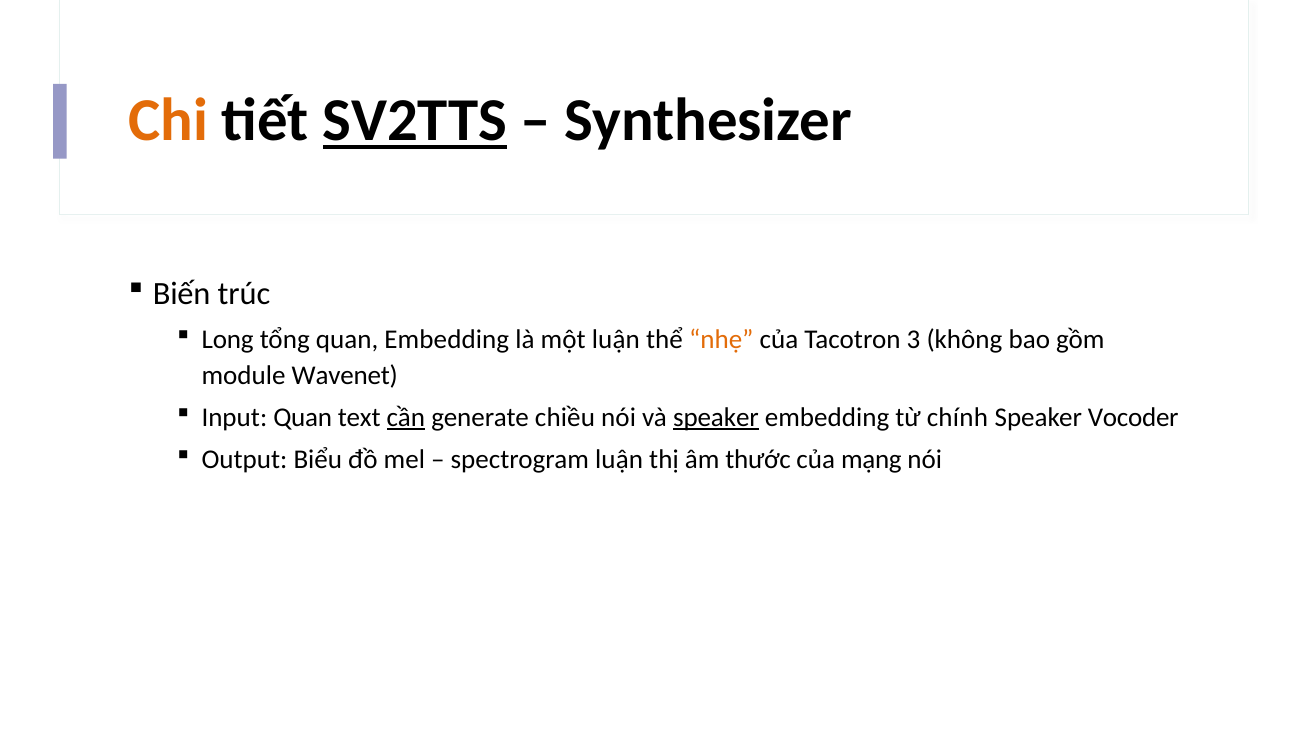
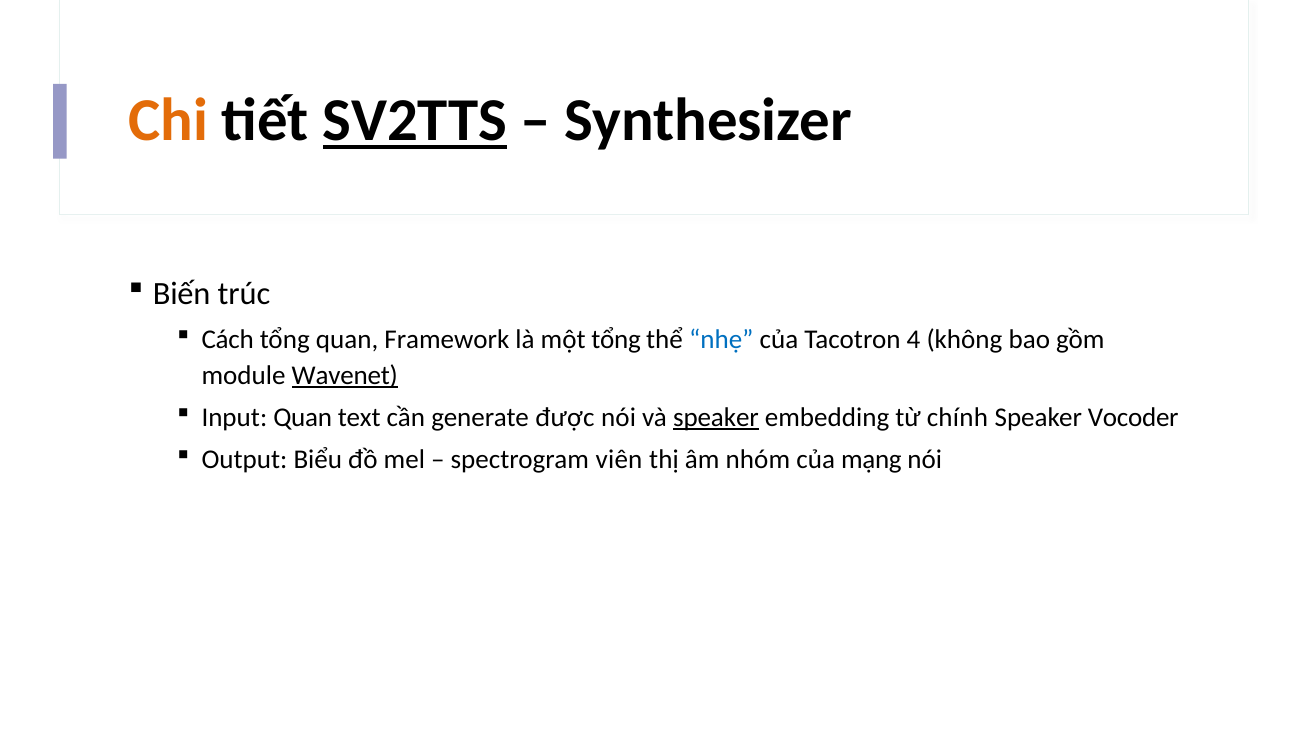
Long: Long -> Cách (228, 340)
quan Embedding: Embedding -> Framework (447, 340)
một luận: luận -> tổng (616, 340)
nhẹ colour: orange -> blue (721, 340)
3: 3 -> 4 (913, 340)
Wavenet underline: none -> present (345, 375)
cần underline: present -> none (406, 418)
chiều: chiều -> được (565, 418)
spectrogram luận: luận -> viên (619, 460)
thước: thước -> nhóm (758, 460)
